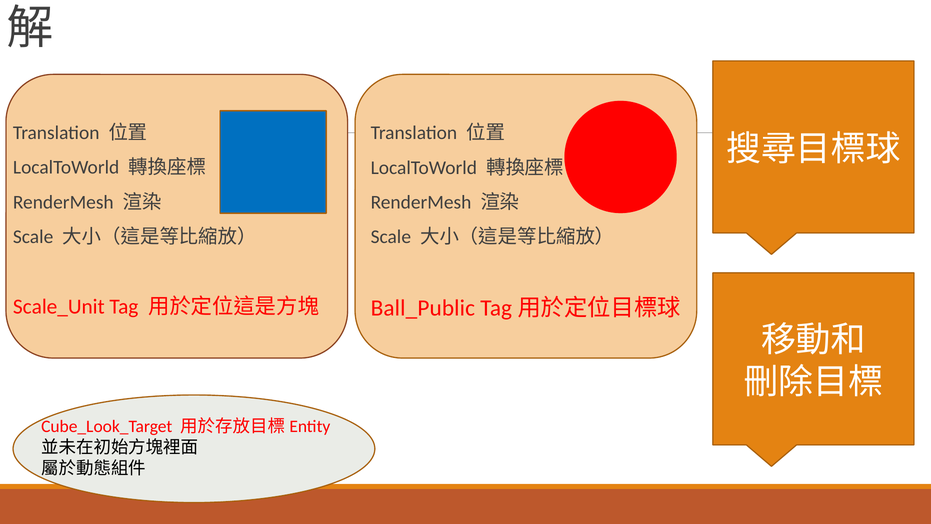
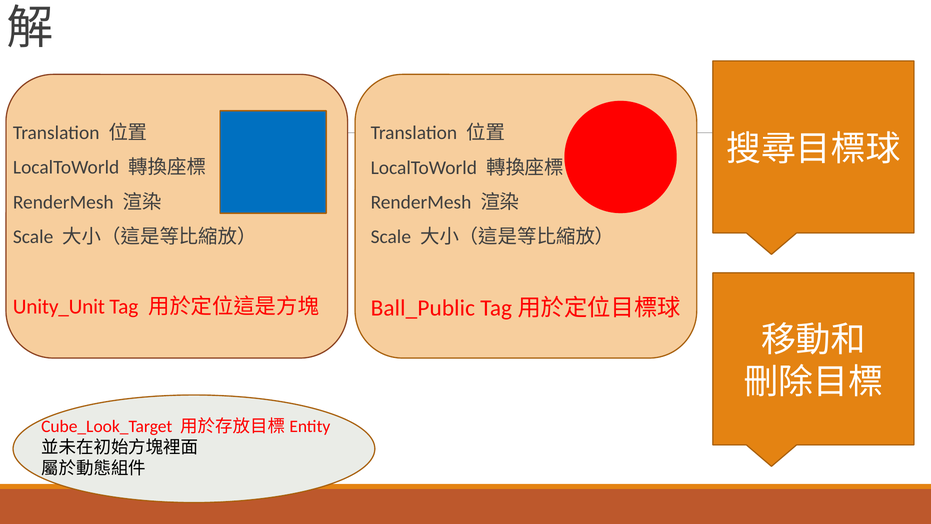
Scale_Unit: Scale_Unit -> Unity_Unit (59, 307)
